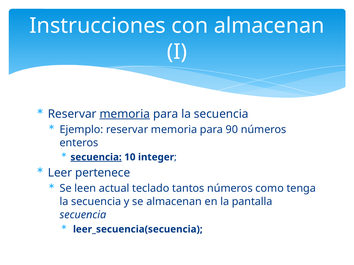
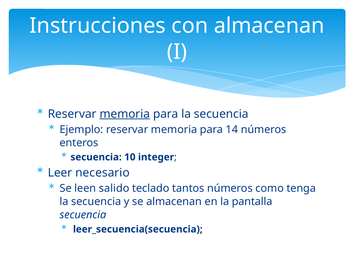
90: 90 -> 14 (232, 130)
secuencia underline: present -> none (96, 157)
pertenece: pertenece -> necesario (103, 173)
actual: actual -> salido (114, 189)
